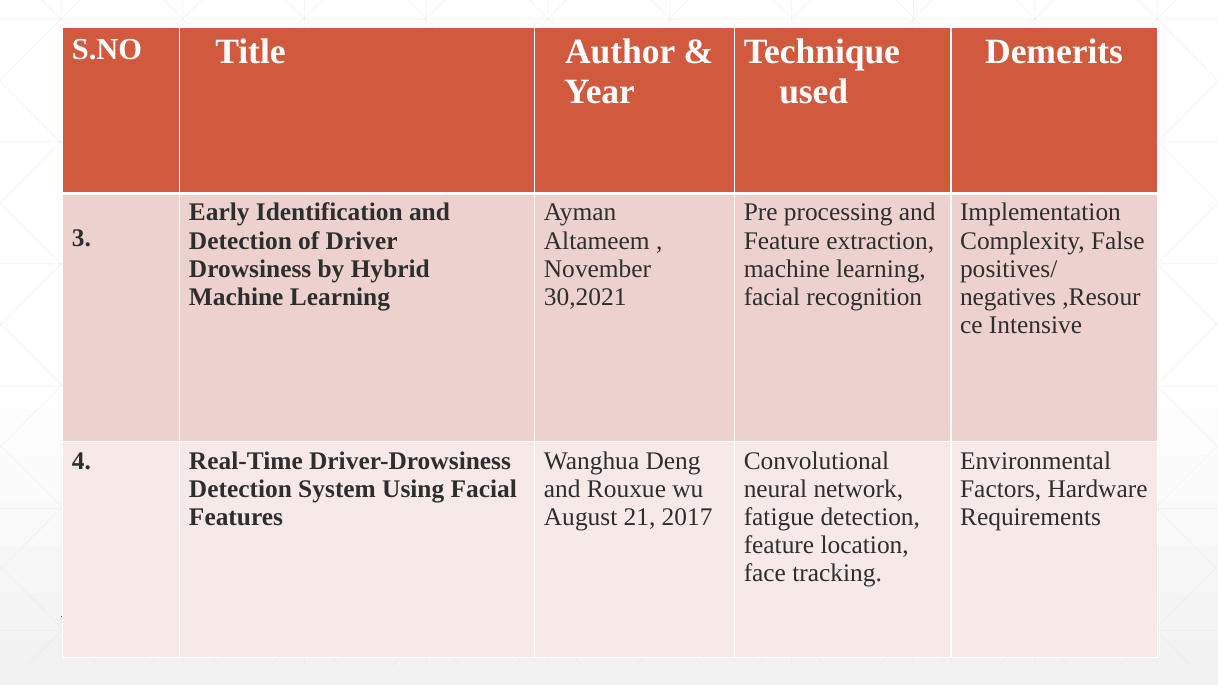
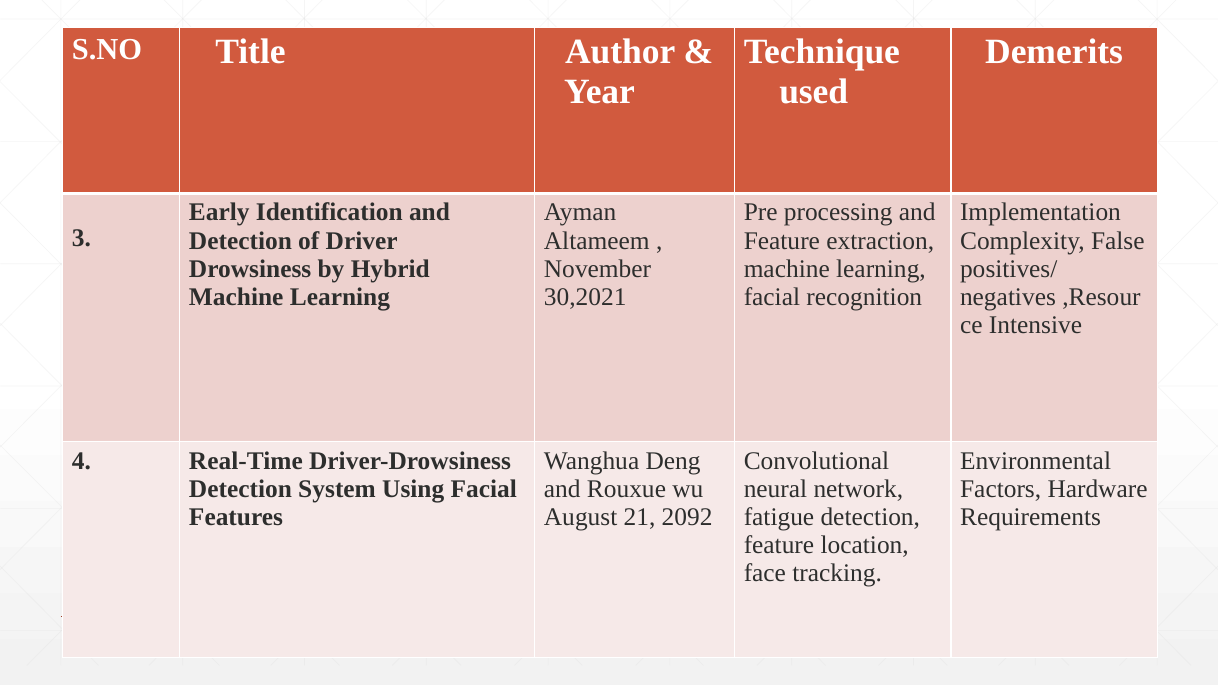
2017: 2017 -> 2092 (687, 517)
